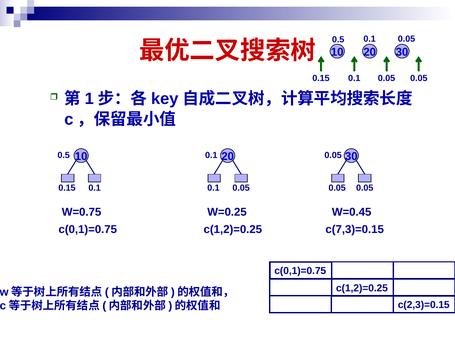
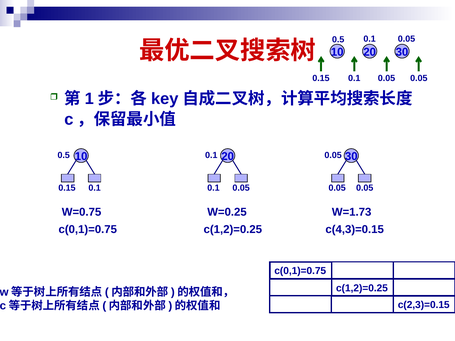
W=0.45: W=0.45 -> W=1.73 (352, 212)
c(7,3)=0.15: c(7,3)=0.15 -> c(4,3)=0.15 (355, 230)
